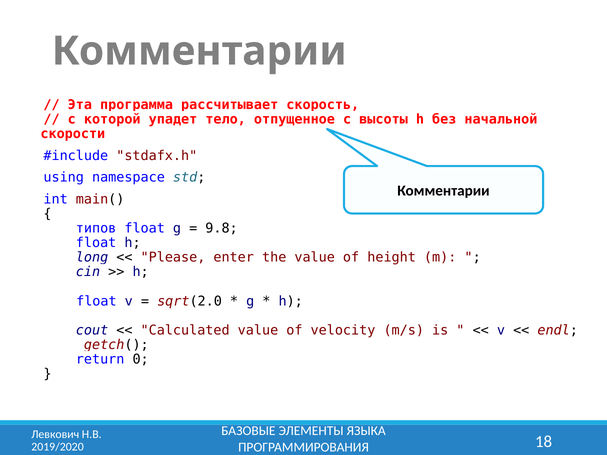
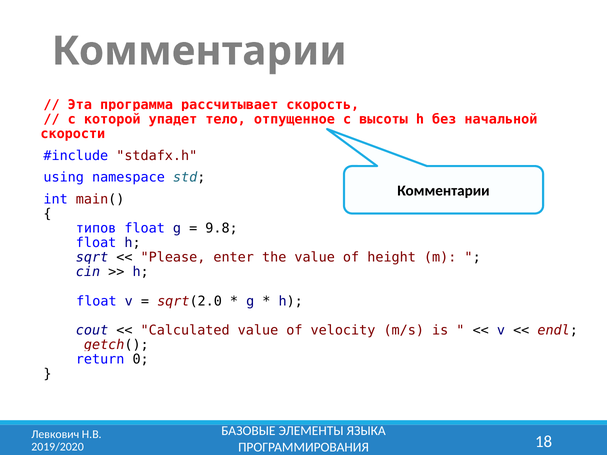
long: long -> sqrt (92, 258)
